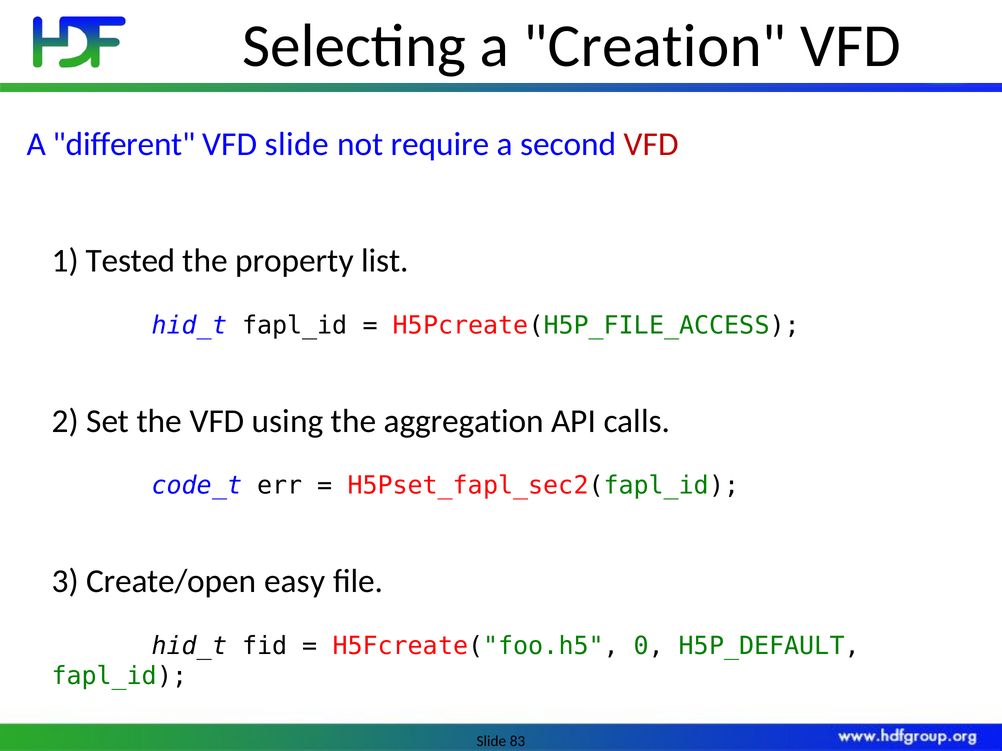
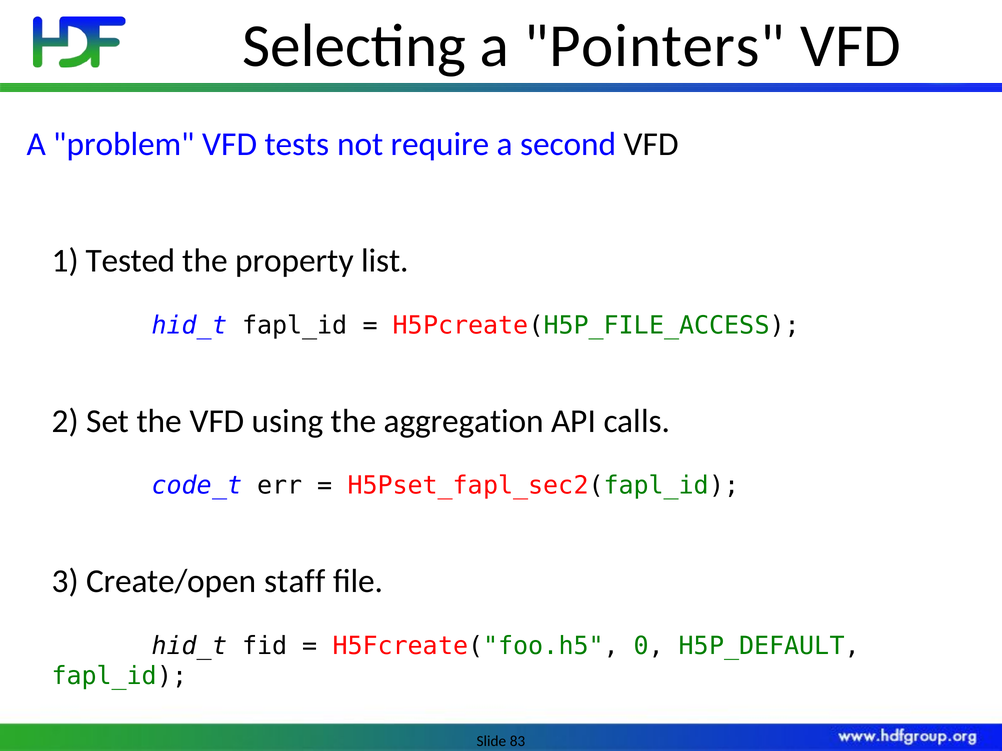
Creation: Creation -> Pointers (655, 46)
different: different -> problem (124, 144)
VFD slide: slide -> tests (297, 144)
VFD colour: red -> black (651, 144)
easy: easy -> staff (295, 582)
